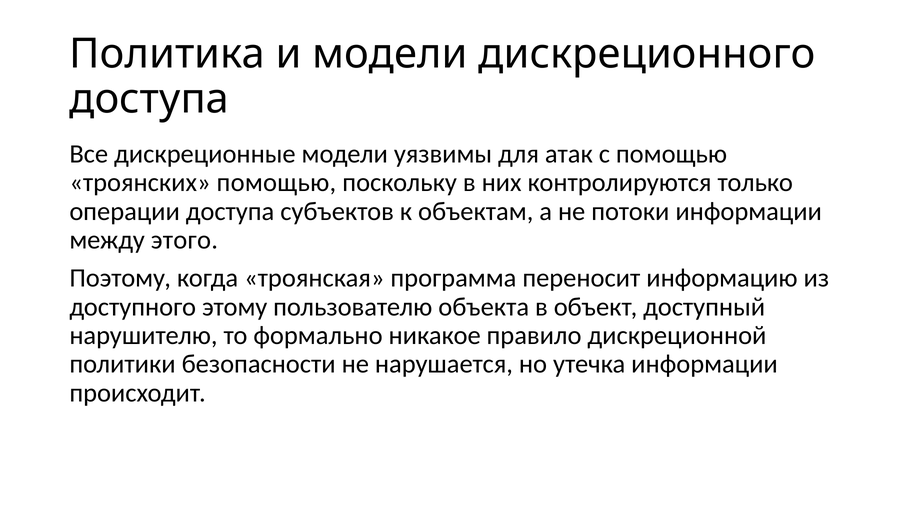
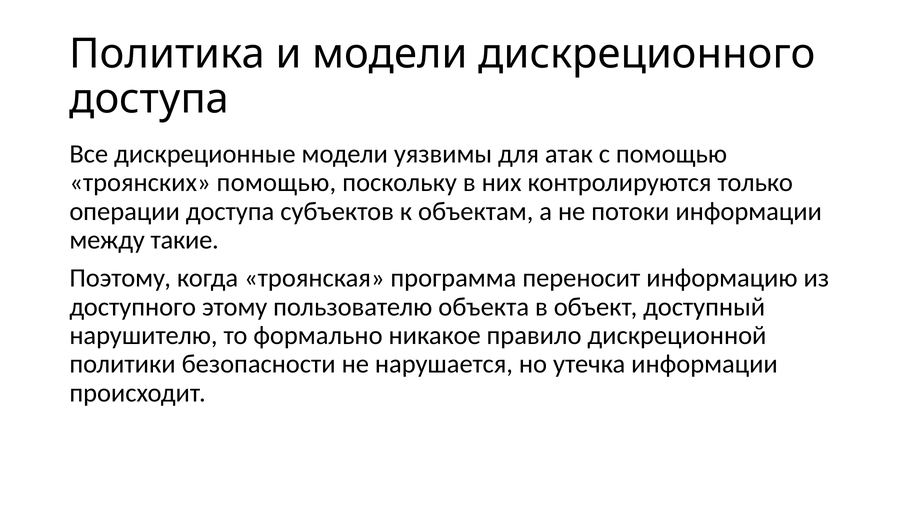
этого: этого -> такие (185, 240)
